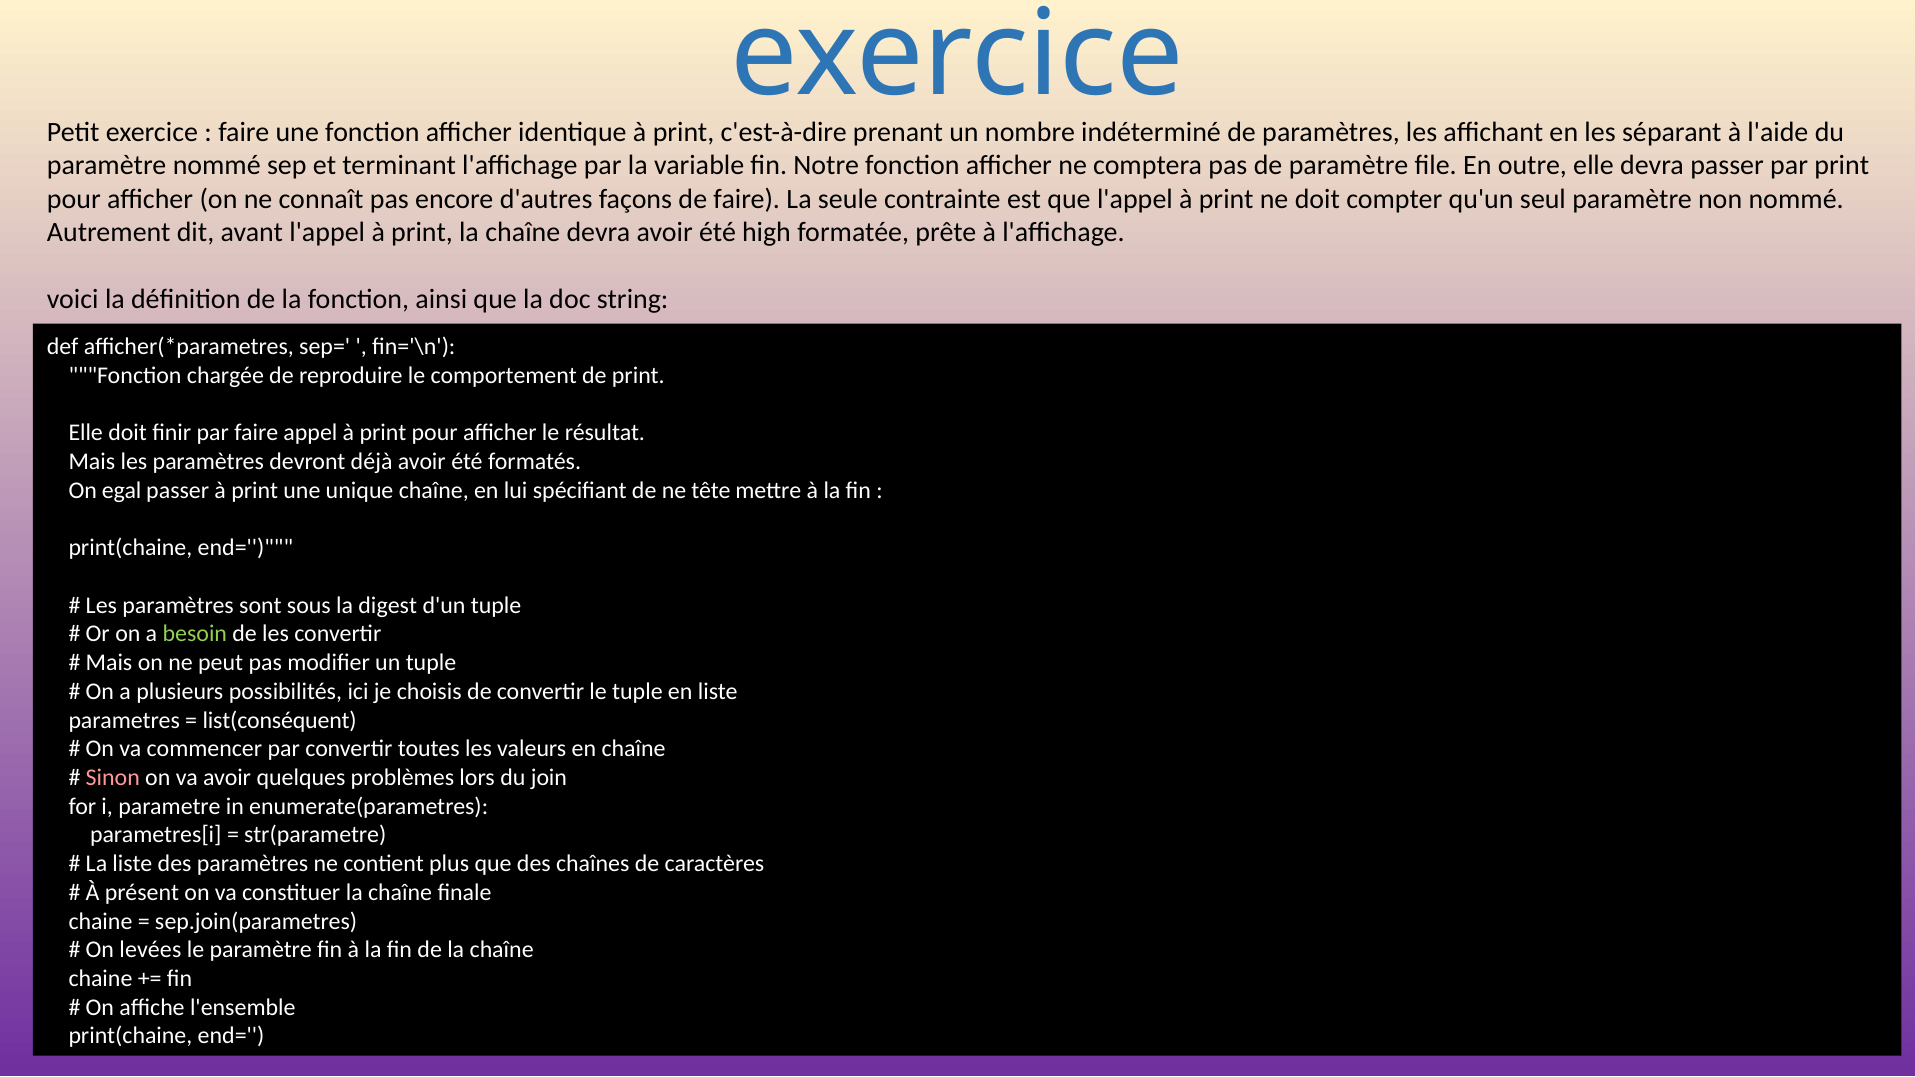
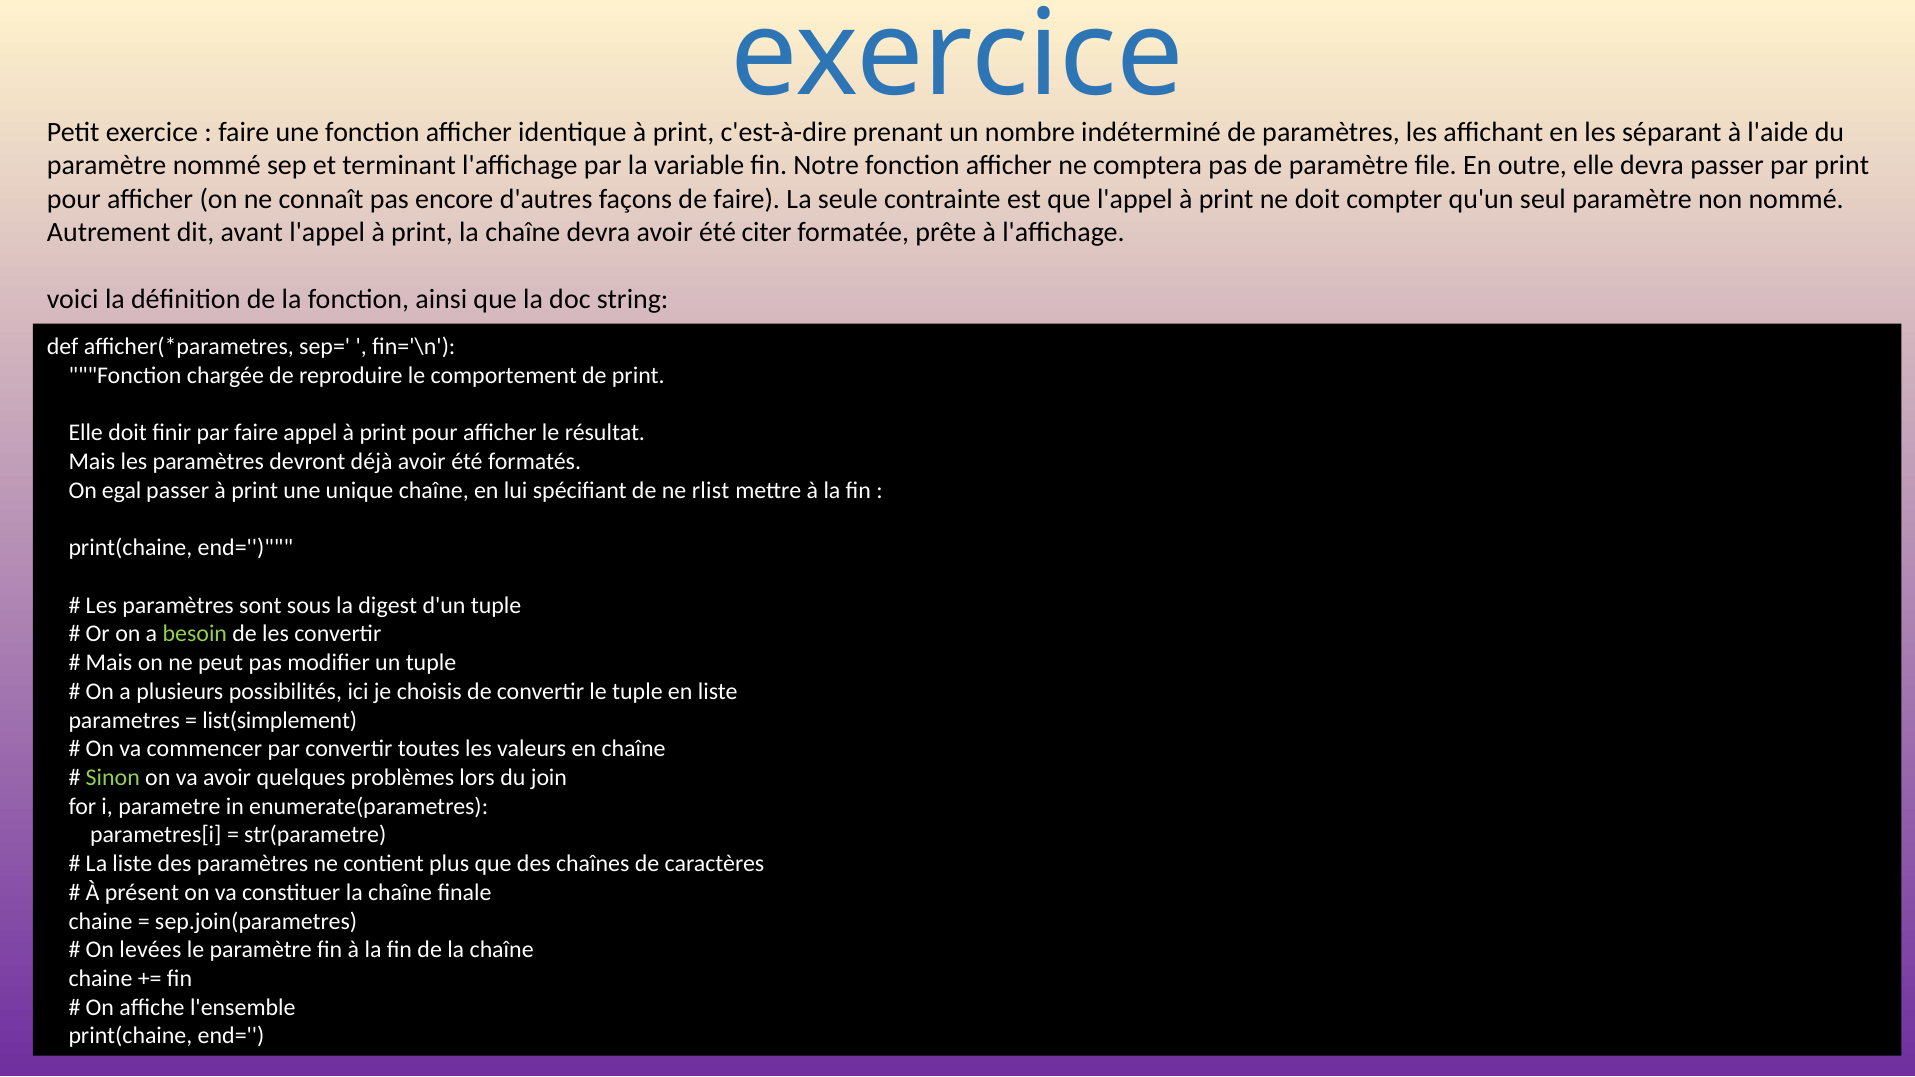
high: high -> citer (767, 233)
tête: tête -> rlist (711, 490)
list(conséquent: list(conséquent -> list(simplement (280, 720)
Sinon colour: pink -> light green (113, 778)
